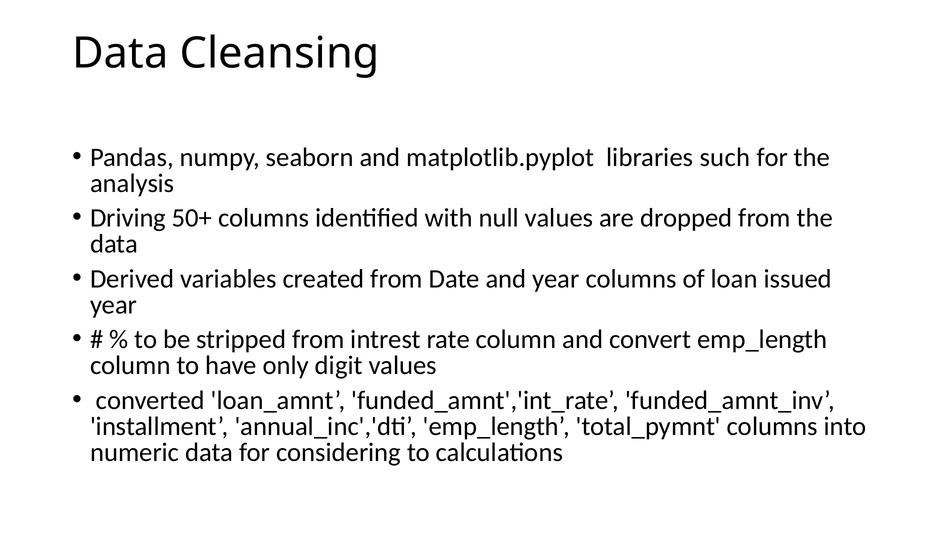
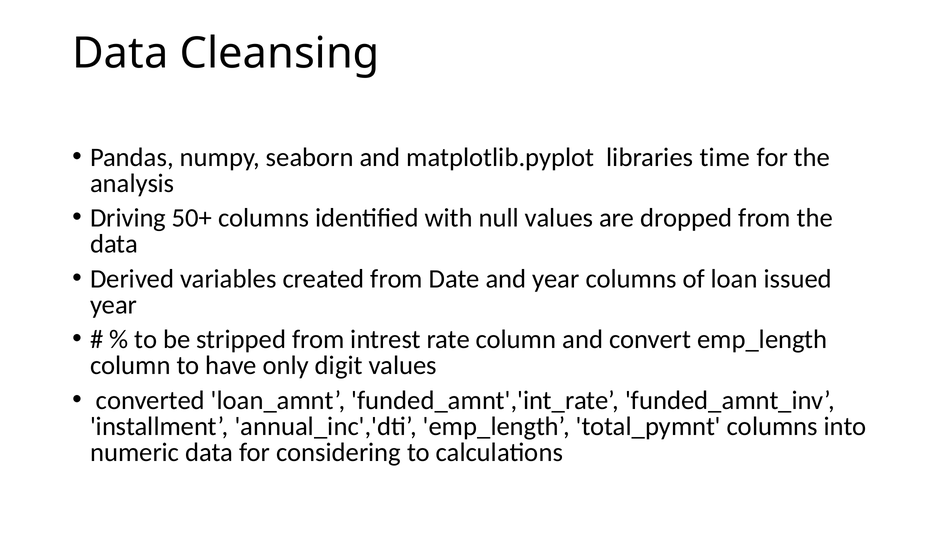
such: such -> time (725, 157)
